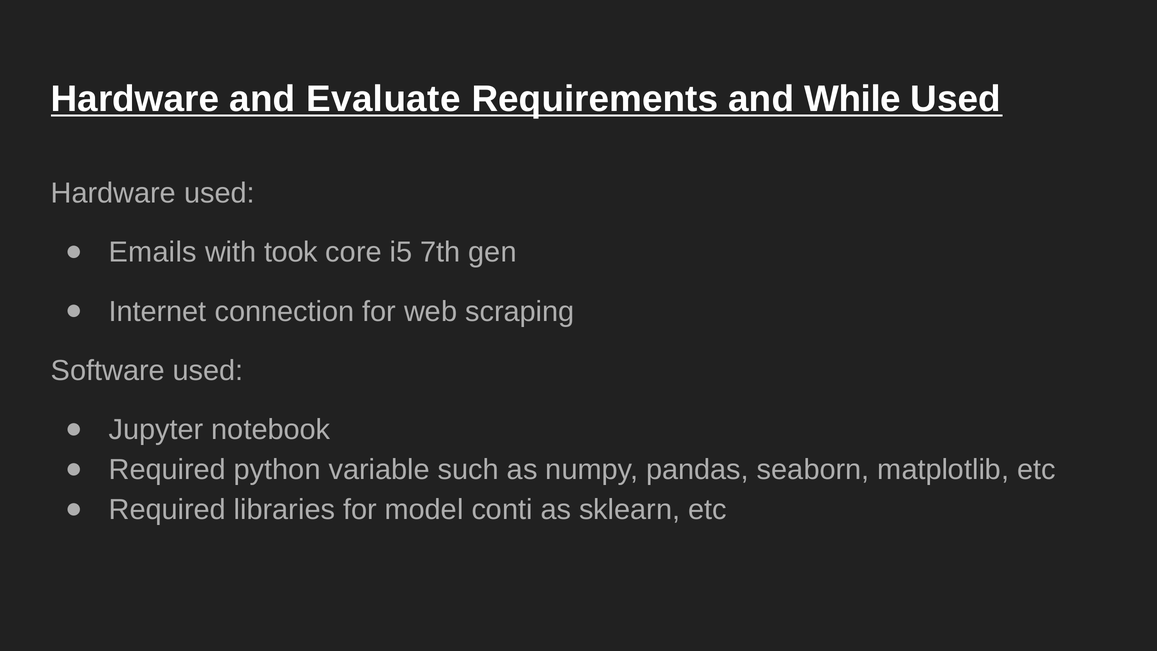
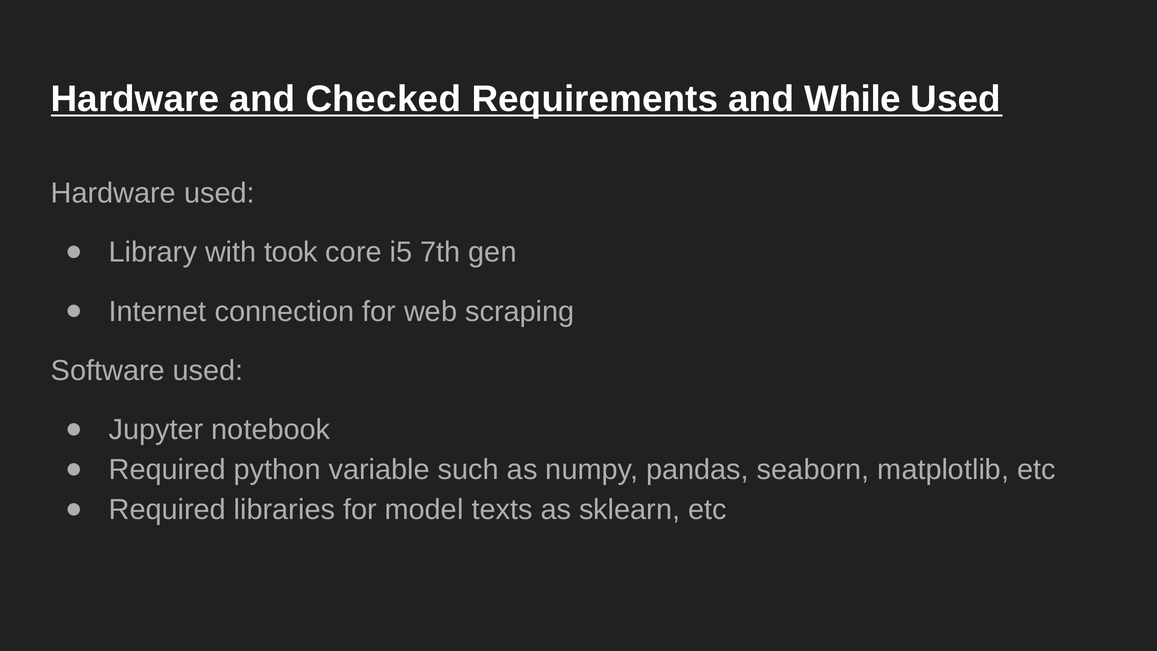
Evaluate: Evaluate -> Checked (383, 99)
Emails: Emails -> Library (153, 252)
conti: conti -> texts (502, 510)
